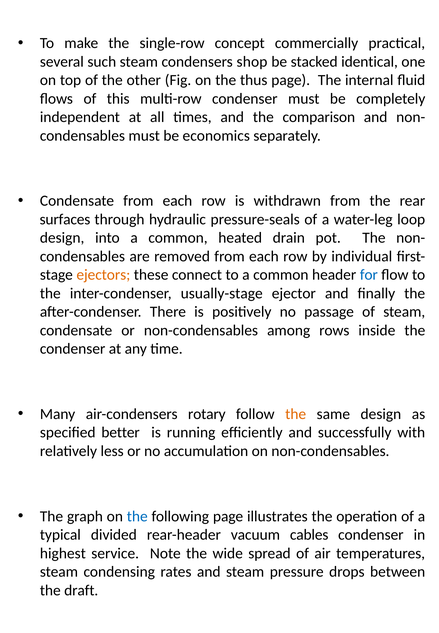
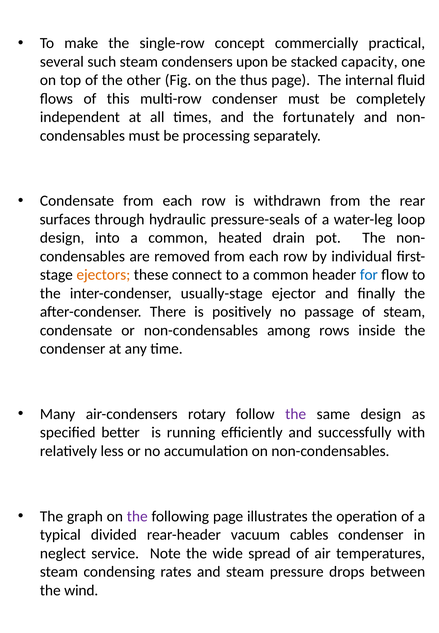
shop: shop -> upon (252, 62)
identical: identical -> capacity (369, 62)
comparison: comparison -> fortunately (319, 117)
economics: economics -> processing (216, 136)
the colour: orange -> purple (296, 415)
the colour: blue -> purple (137, 517)
highest: highest -> neglect (63, 554)
draft: draft -> wind (81, 591)
